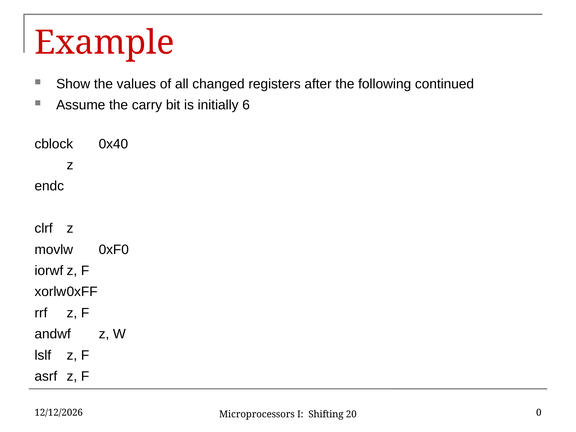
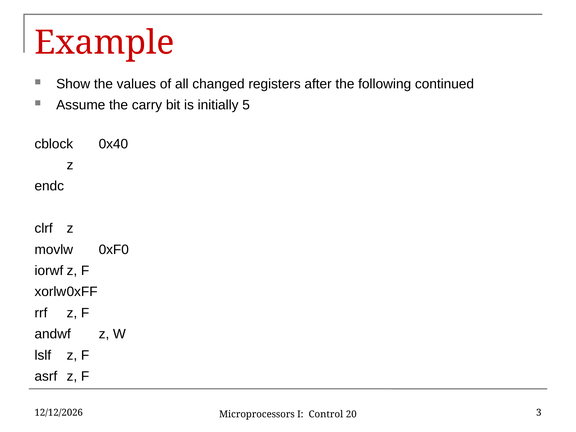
6: 6 -> 5 (246, 105)
Shifting: Shifting -> Control (326, 414)
0: 0 -> 3 (539, 413)
